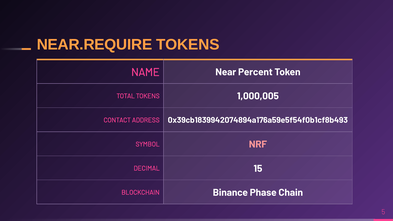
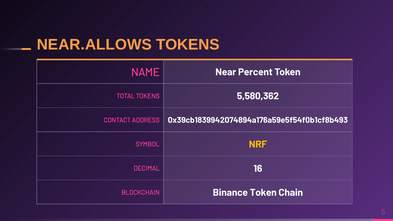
NEAR.REQUIRE: NEAR.REQUIRE -> NEAR.ALLOWS (94, 45)
1,000,005: 1,000,005 -> 5,580,362 (258, 96)
NRF colour: pink -> yellow (258, 144)
15: 15 -> 16 (258, 169)
Binance Phase: Phase -> Token (263, 193)
